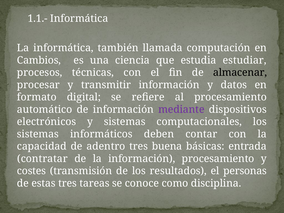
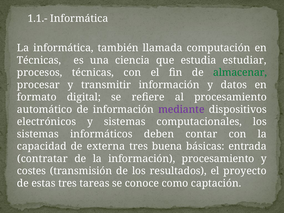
Cambios: Cambios -> Técnicas (39, 60)
almacenar colour: black -> green (240, 73)
adentro: adentro -> externa (106, 146)
personas: personas -> proyecto (245, 171)
disciplina: disciplina -> captación (216, 183)
